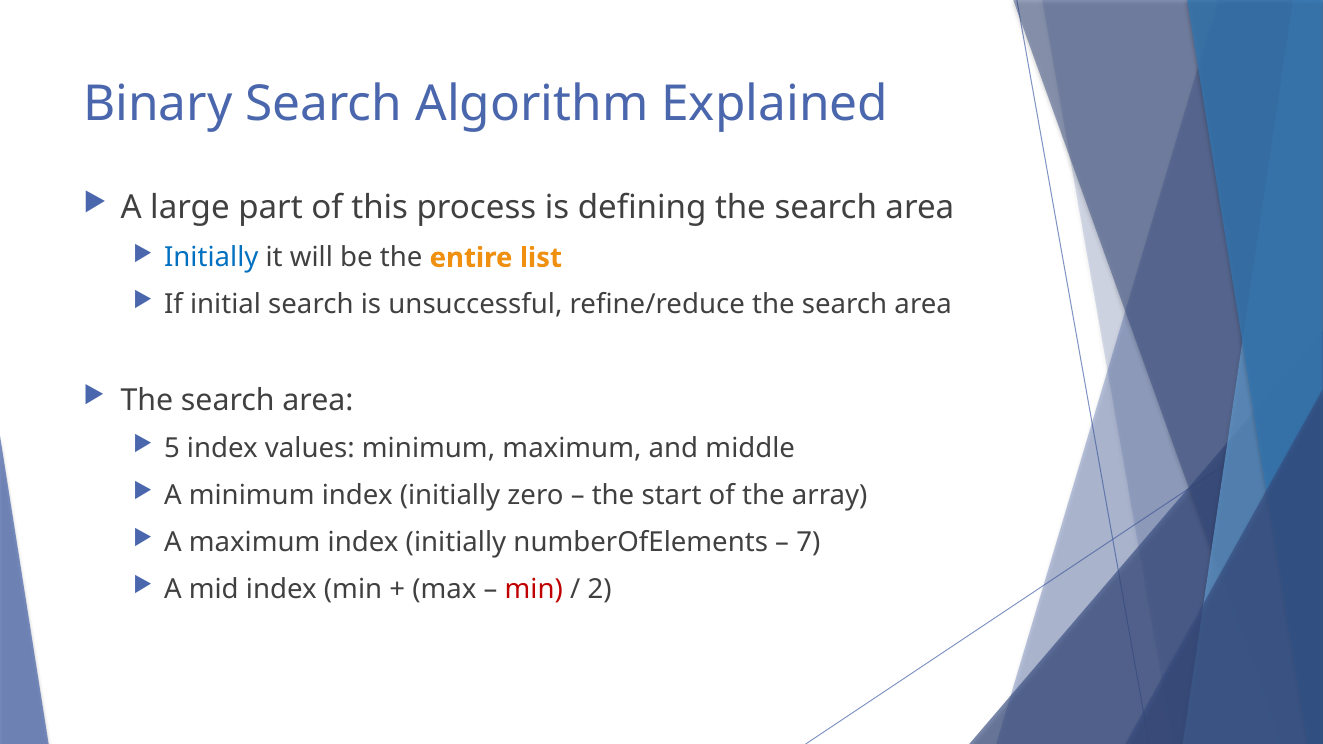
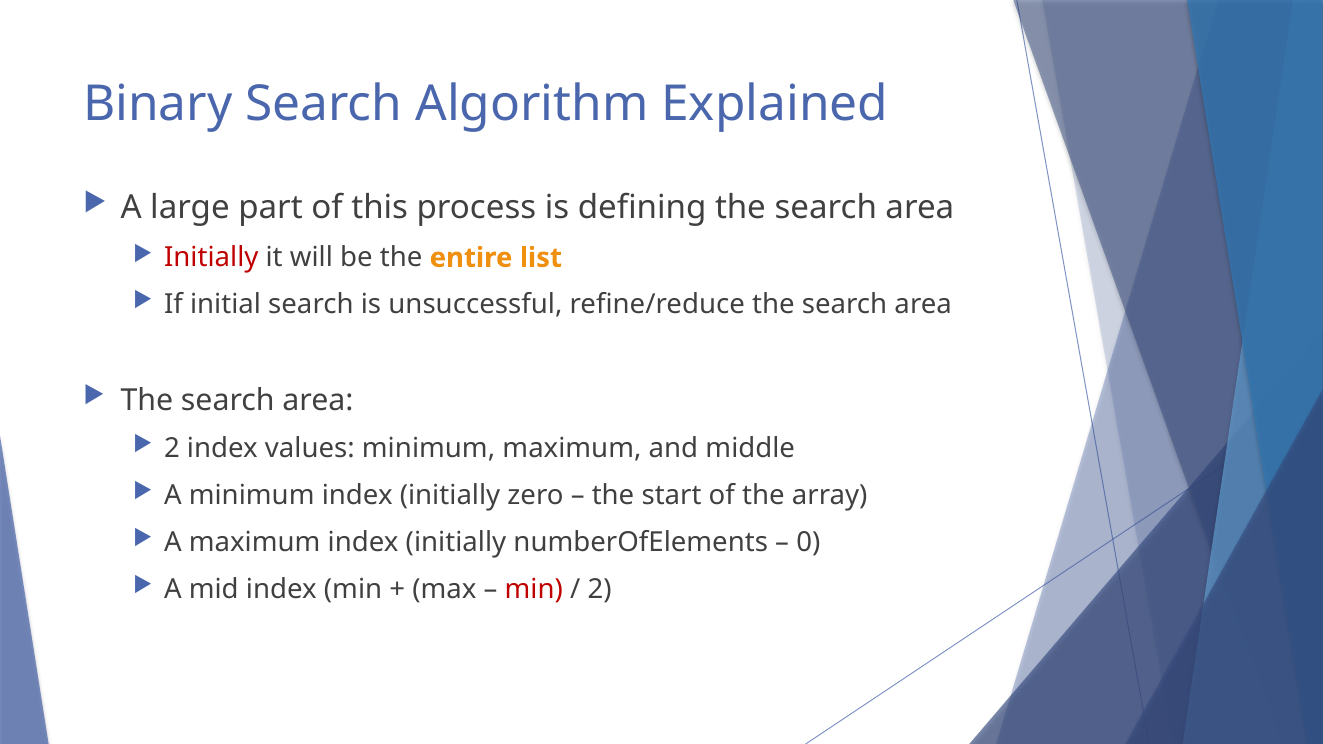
Initially colour: blue -> red (211, 258)
5: 5 -> 2 (172, 449)
7: 7 -> 0 (808, 543)
